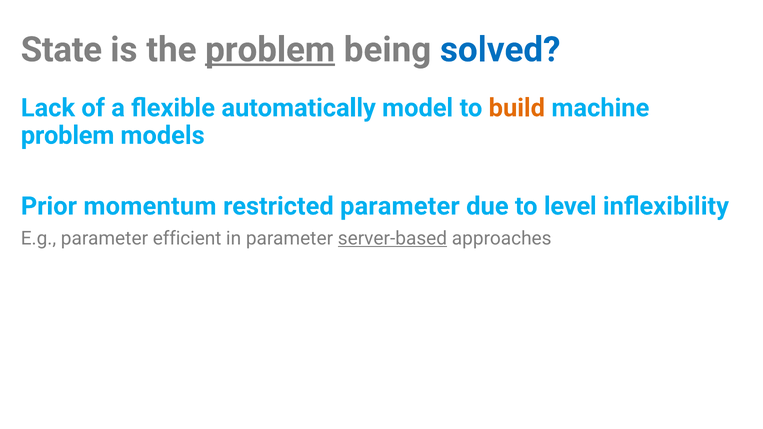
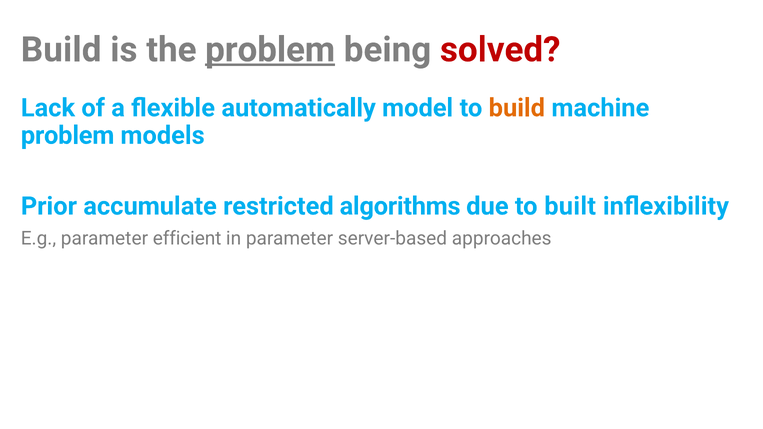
State: State -> Build (61, 50)
solved colour: blue -> red (500, 50)
momentum: momentum -> accumulate (150, 206)
restricted parameter: parameter -> algorithms (400, 206)
level: level -> built (570, 206)
server-based underline: present -> none (392, 238)
